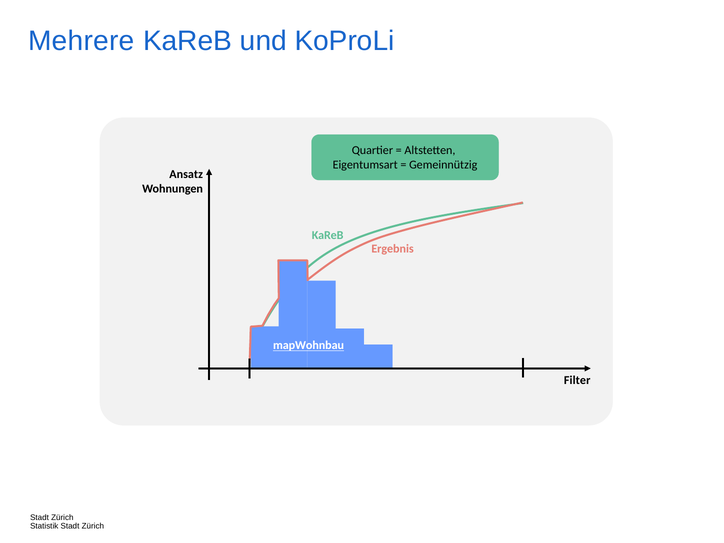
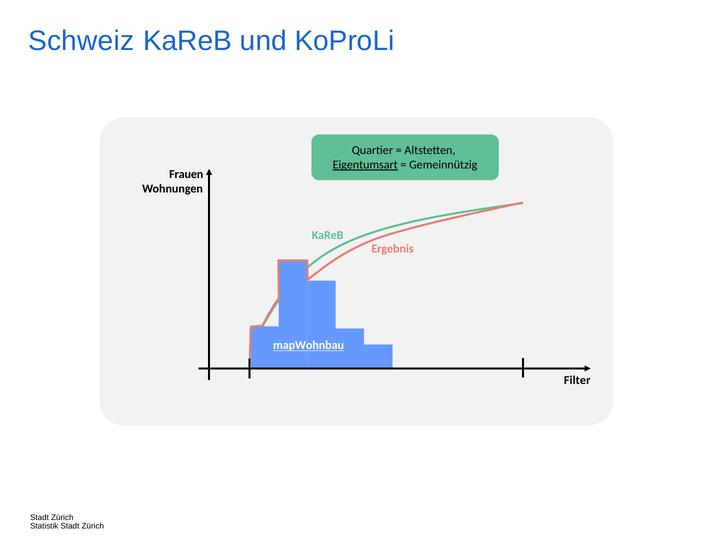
Mehrere: Mehrere -> Schweiz (81, 41)
Eigentumsart underline: none -> present (365, 165)
Ansatz: Ansatz -> Frauen (186, 174)
